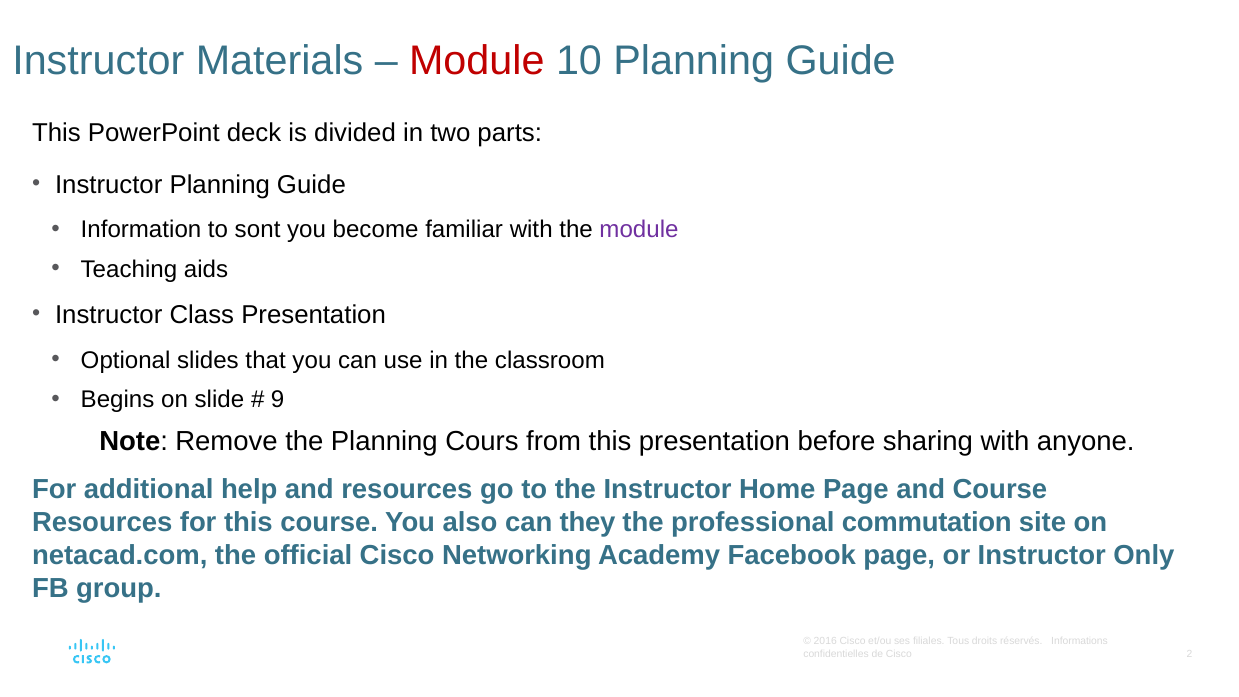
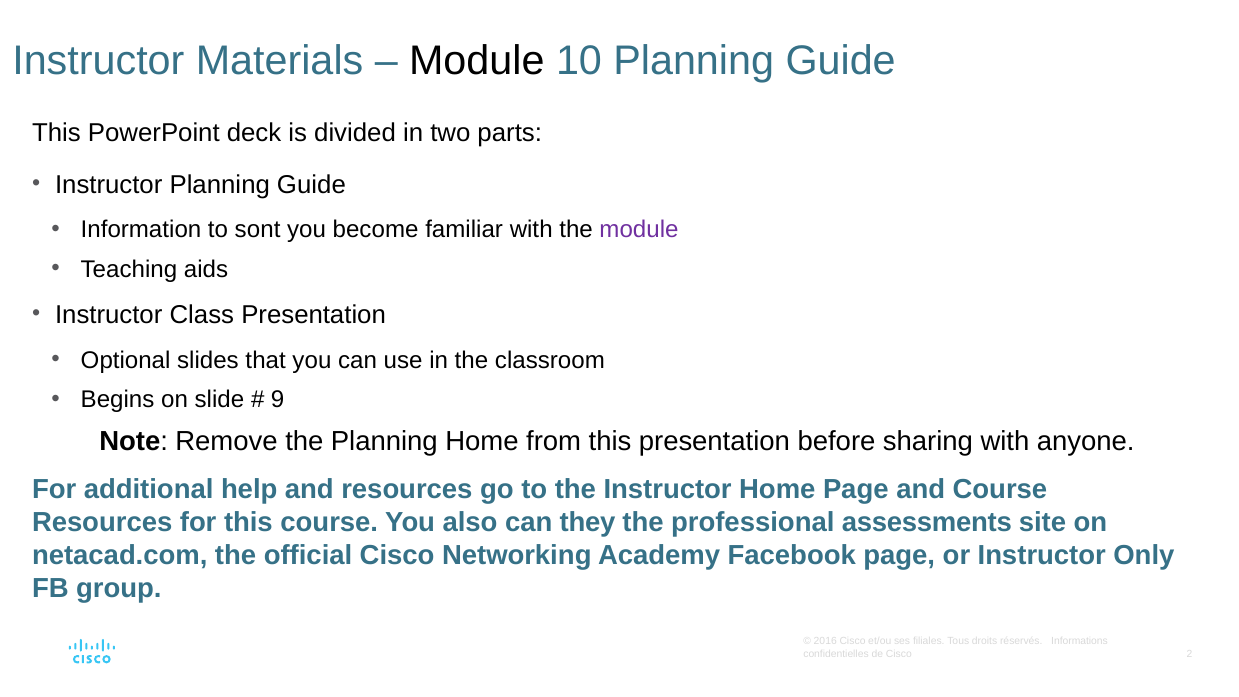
Module colour: red -> black (477, 61)
Planning Cours: Cours -> Home (482, 441)
commutation: commutation -> assessments (927, 523)
